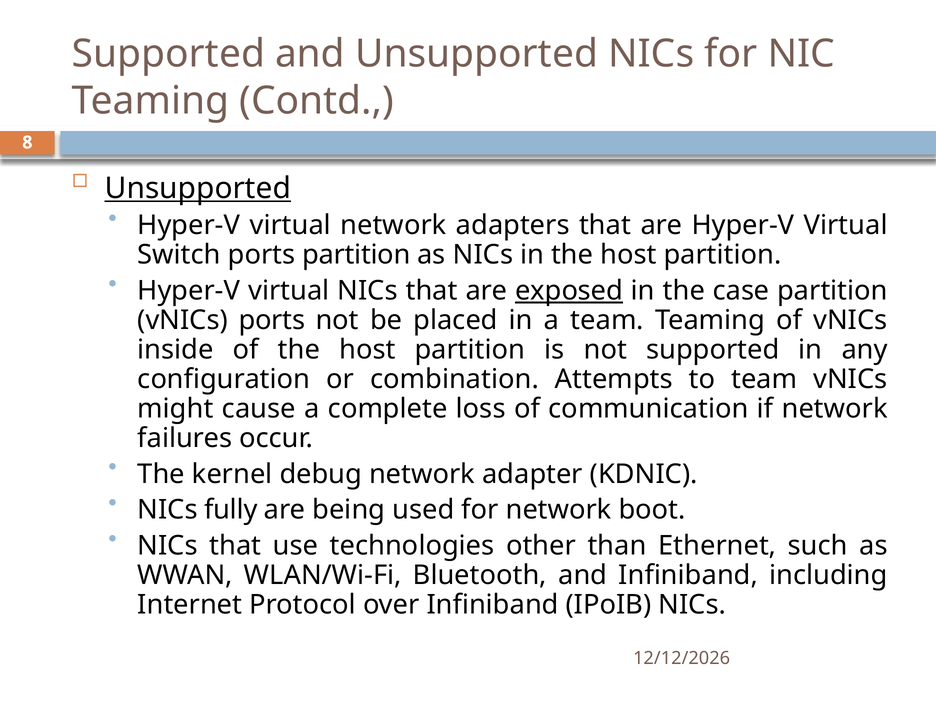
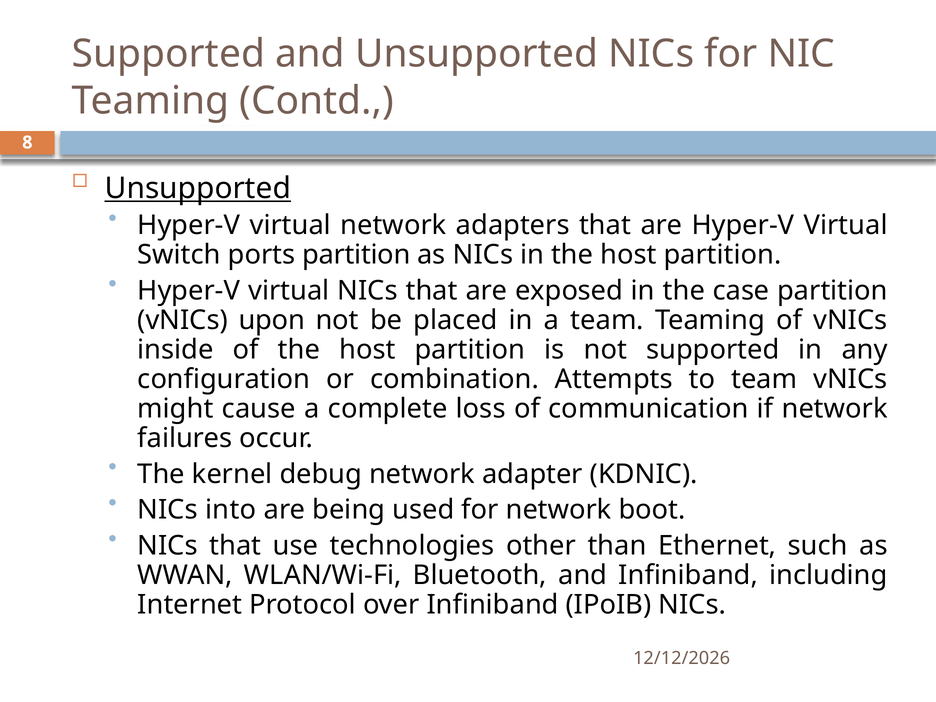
exposed underline: present -> none (569, 291)
vNICs ports: ports -> upon (272, 320)
fully: fully -> into (231, 510)
